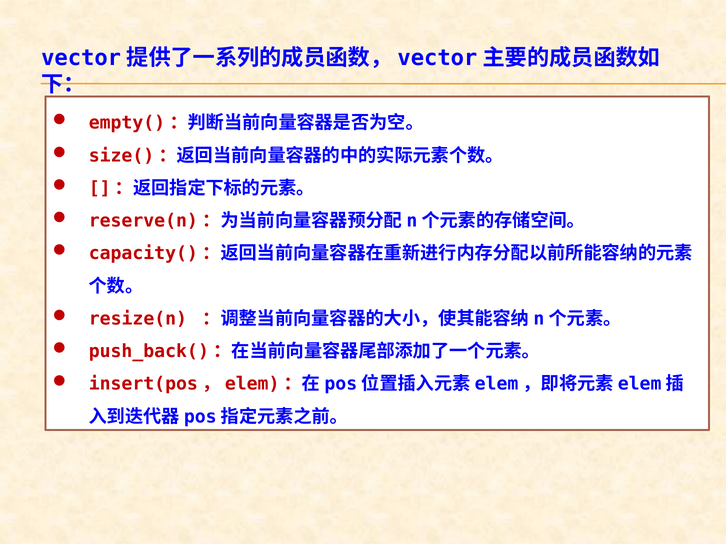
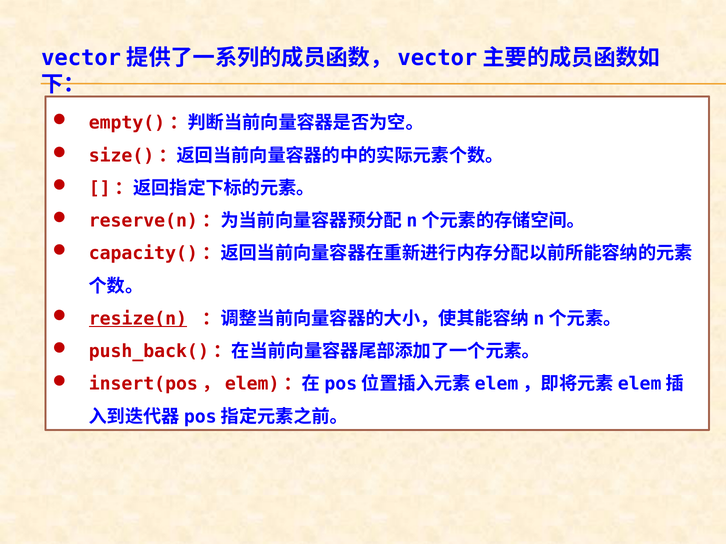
resize(n underline: none -> present (138, 319)
